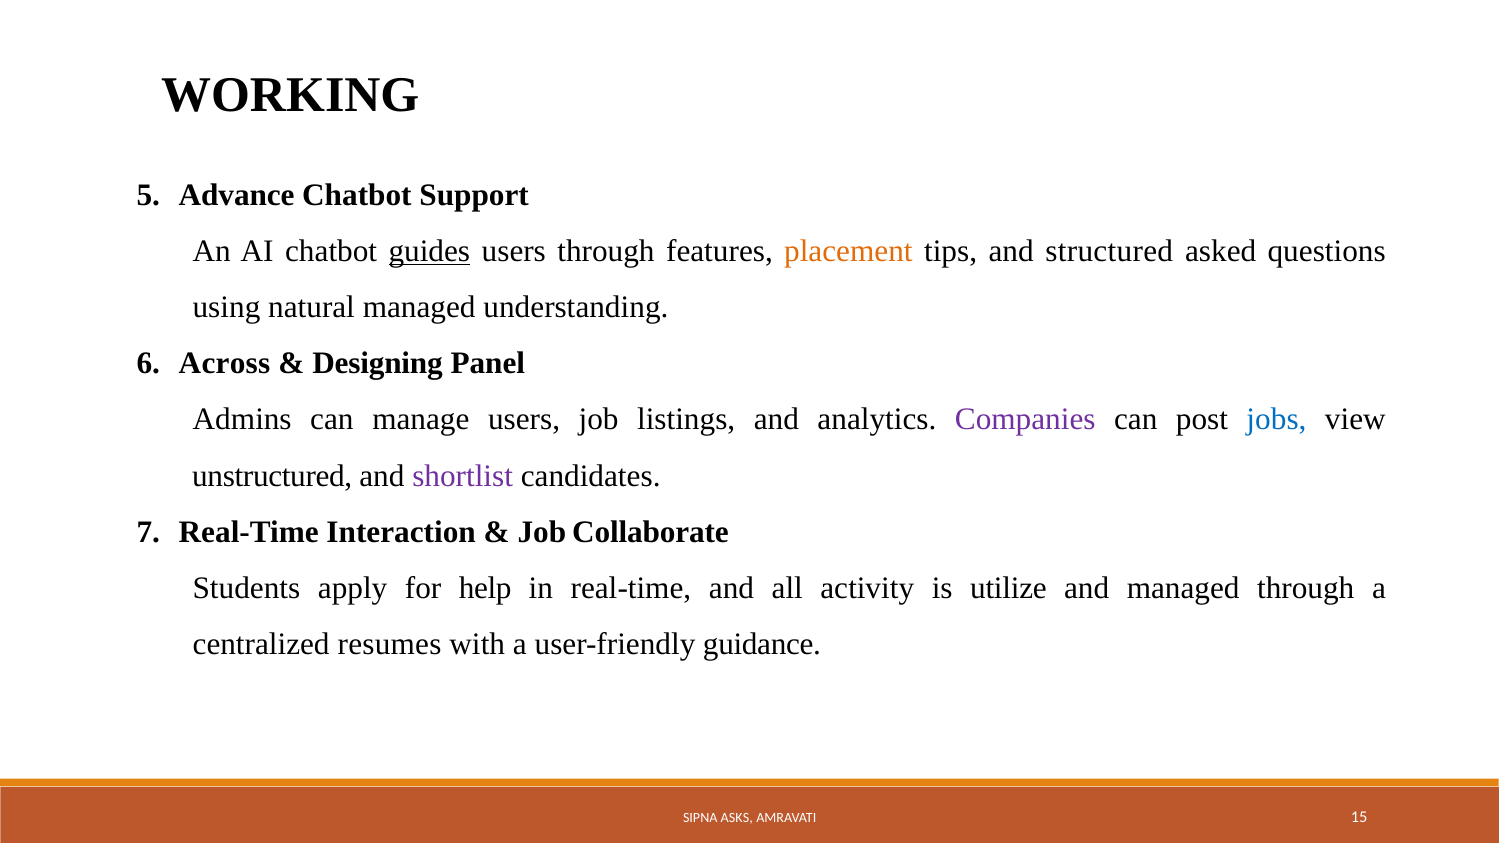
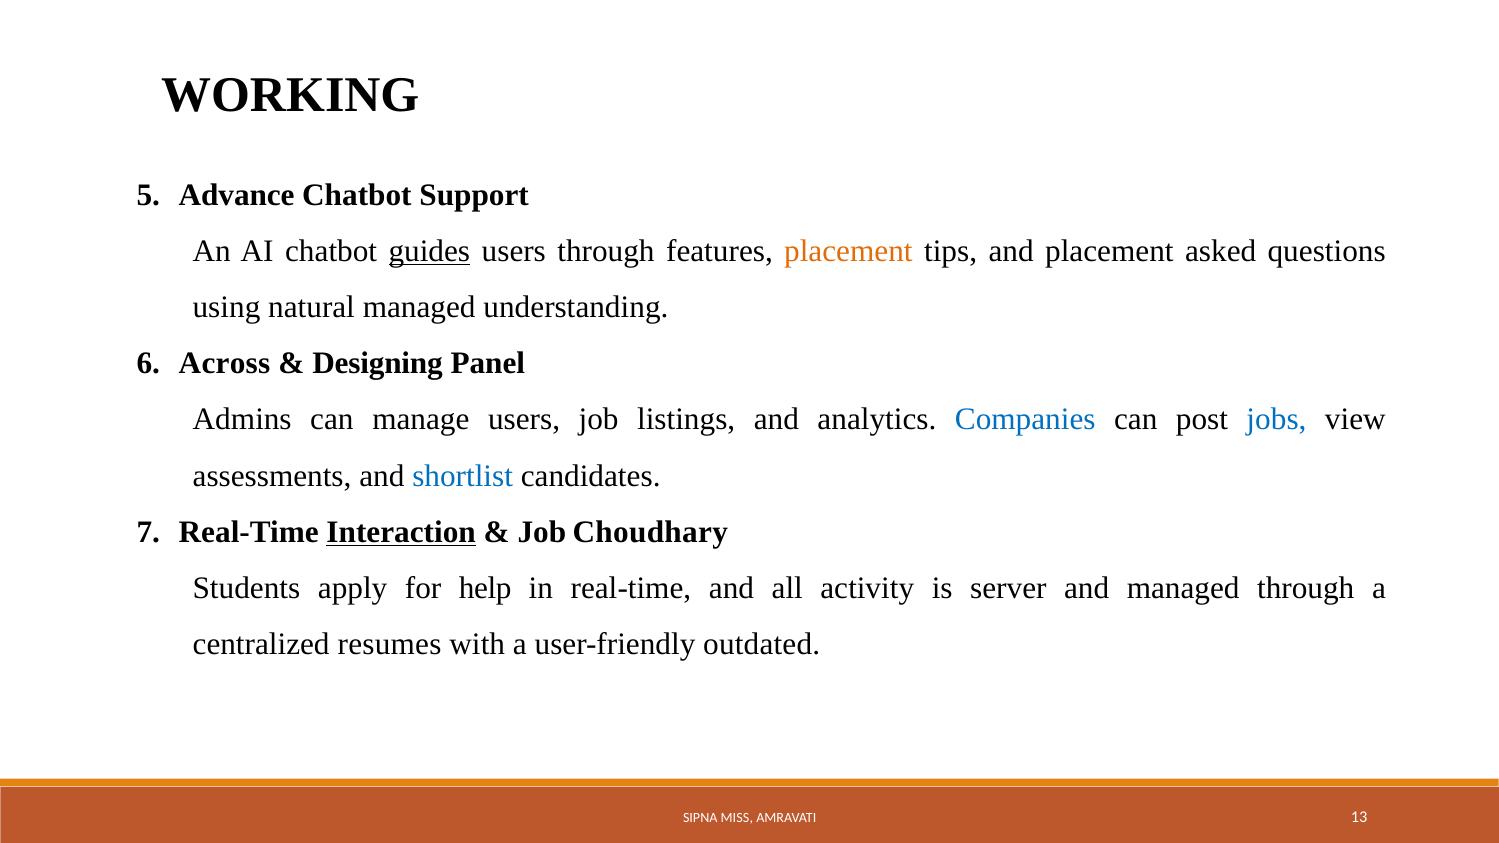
and structured: structured -> placement (1109, 251)
Companies colour: purple -> blue (1025, 420)
unstructured: unstructured -> assessments (272, 476)
shortlist colour: purple -> blue (463, 476)
Interaction underline: none -> present (401, 532)
Collaborate: Collaborate -> Choudhary (650, 532)
utilize: utilize -> server (1008, 588)
guidance: guidance -> outdated (762, 645)
ASKS: ASKS -> MISS (737, 818)
15: 15 -> 13 (1359, 818)
